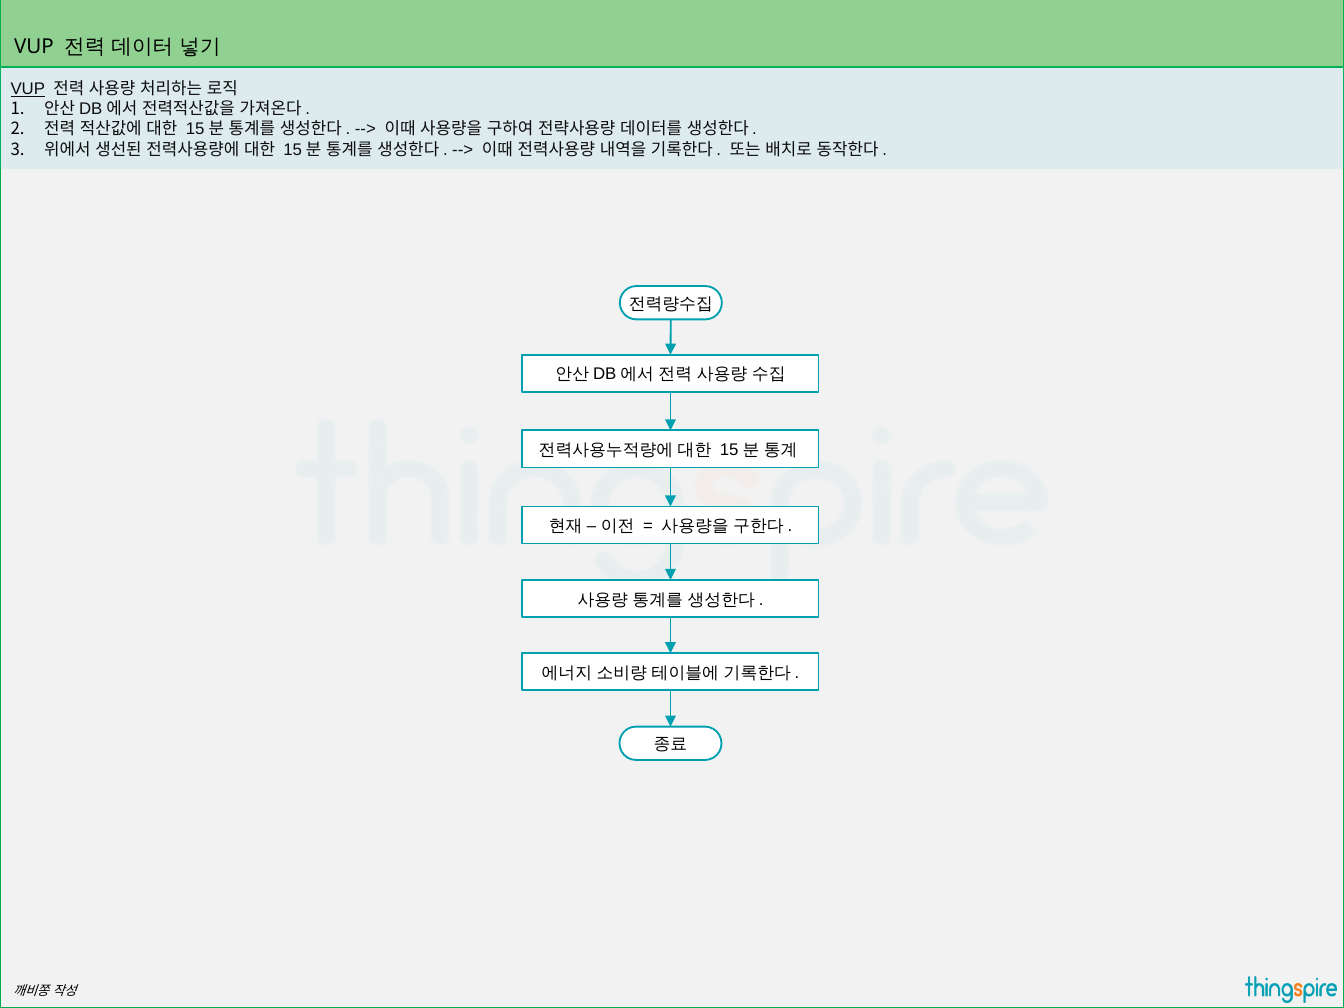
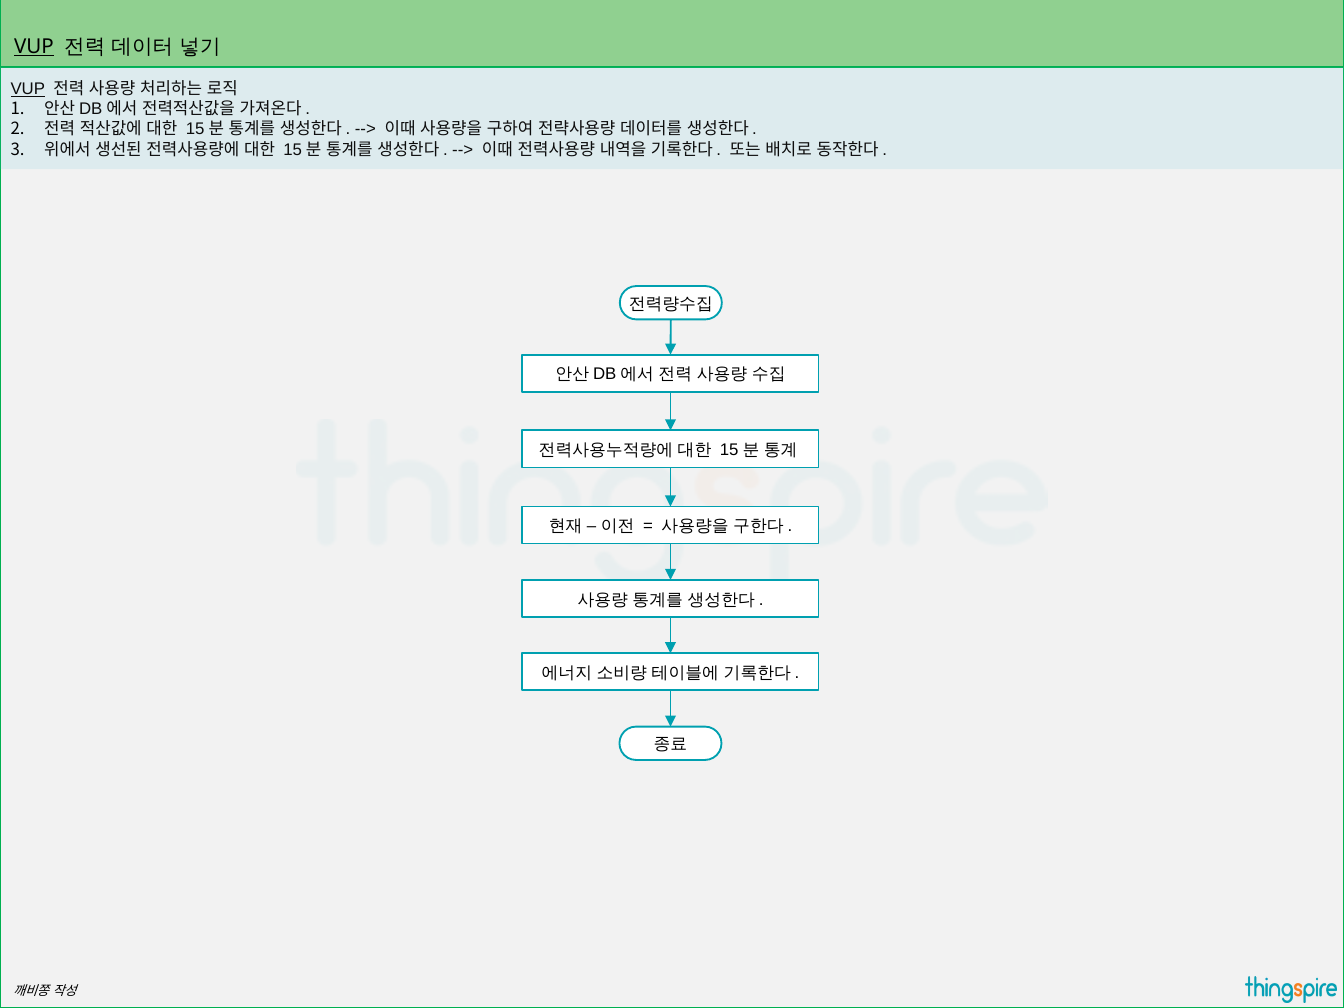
VUP underline: none -> present (34, 47)
